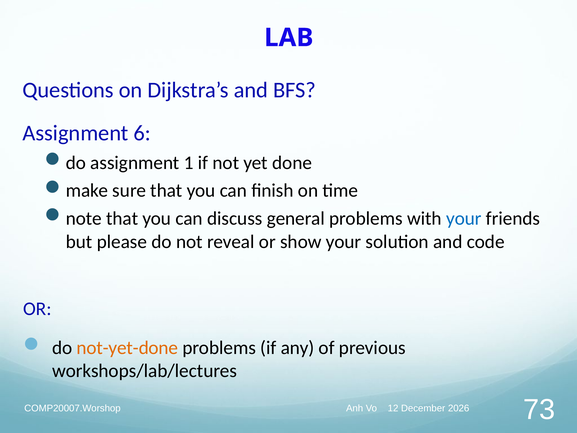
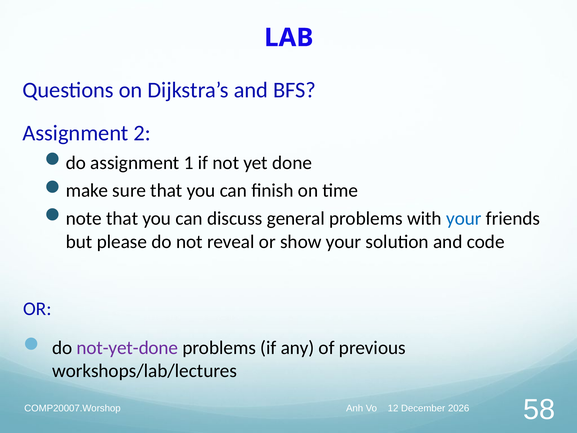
6: 6 -> 2 (142, 133)
not-yet-done colour: orange -> purple (127, 348)
73: 73 -> 58 (539, 410)
